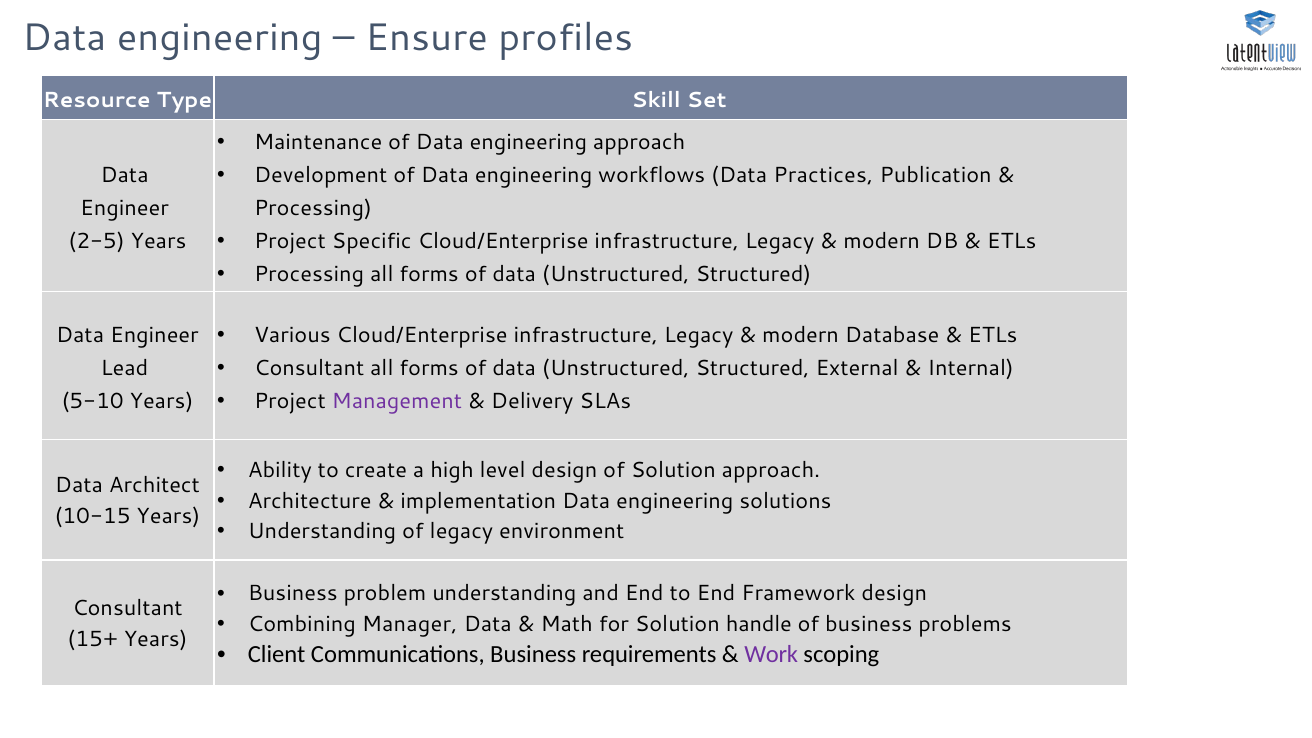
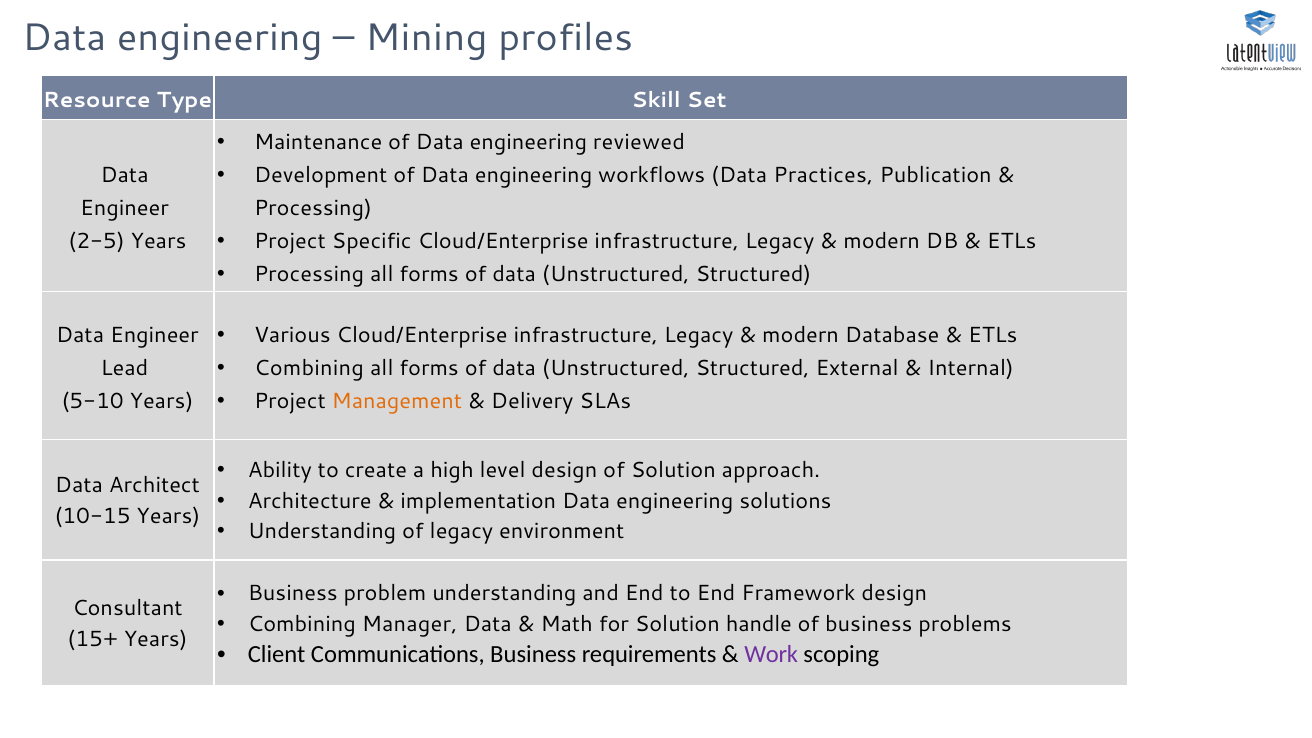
Ensure: Ensure -> Mining (426, 38)
engineering approach: approach -> reviewed (639, 142)
Consultant: Consultant -> Combining (309, 368)
Management colour: purple -> orange (397, 401)
